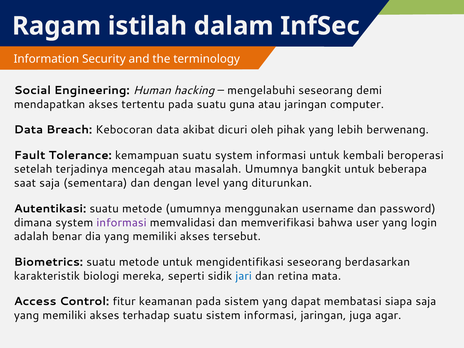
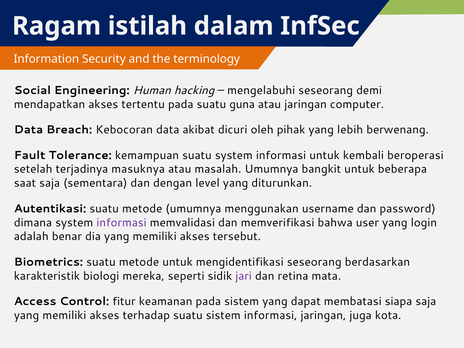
mencegah: mencegah -> masuknya (138, 169)
jari colour: blue -> purple (244, 276)
agar: agar -> kota (388, 315)
